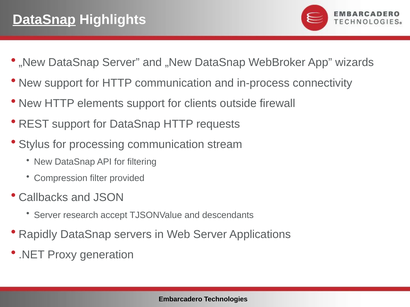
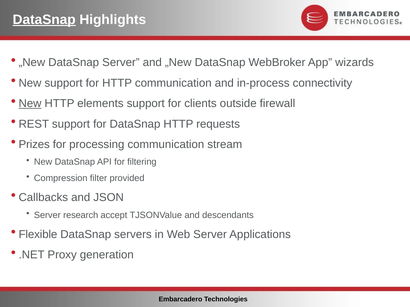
New underline: none -> present (30, 104)
Stylus: Stylus -> Prizes (34, 145)
Rapidly: Rapidly -> Flexible (38, 235)
